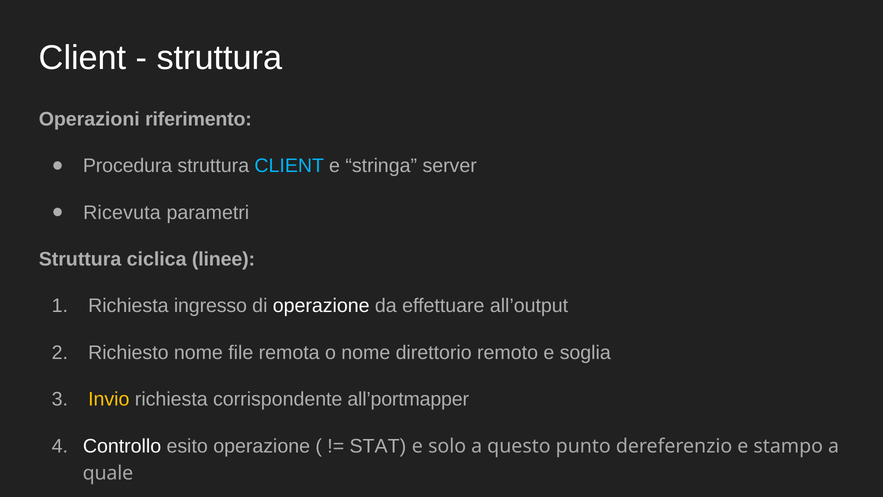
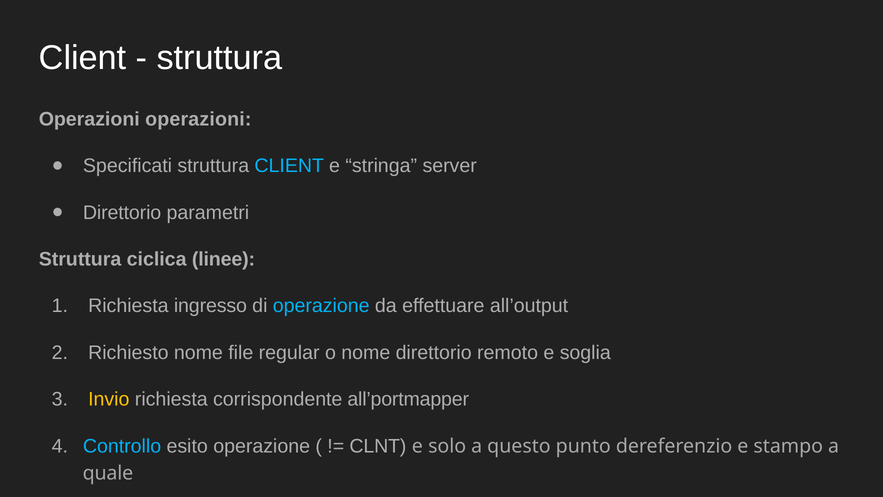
Operazioni riferimento: riferimento -> operazioni (198, 119)
Procedura: Procedura -> Specificati (128, 166)
Ricevuta: Ricevuta -> Direttorio (122, 213)
operazione colour: white -> light blue (321, 306)
remota: remota -> regular (289, 352)
Controllo colour: white -> light blue (122, 446)
STAT: STAT -> CLNT (378, 446)
